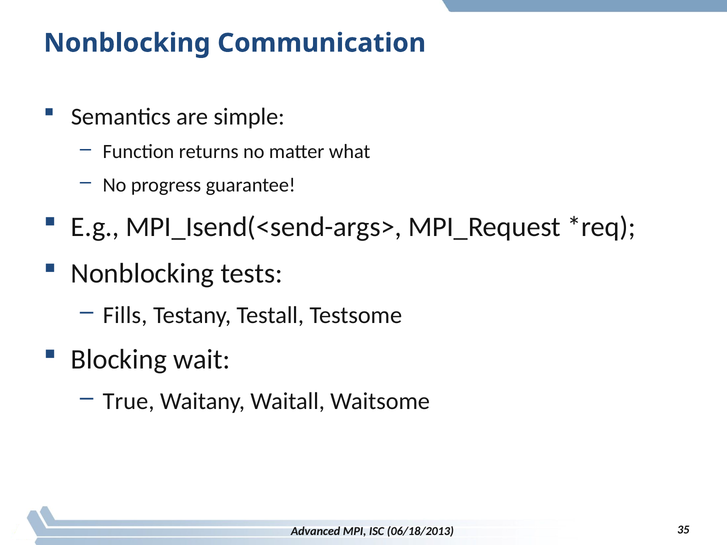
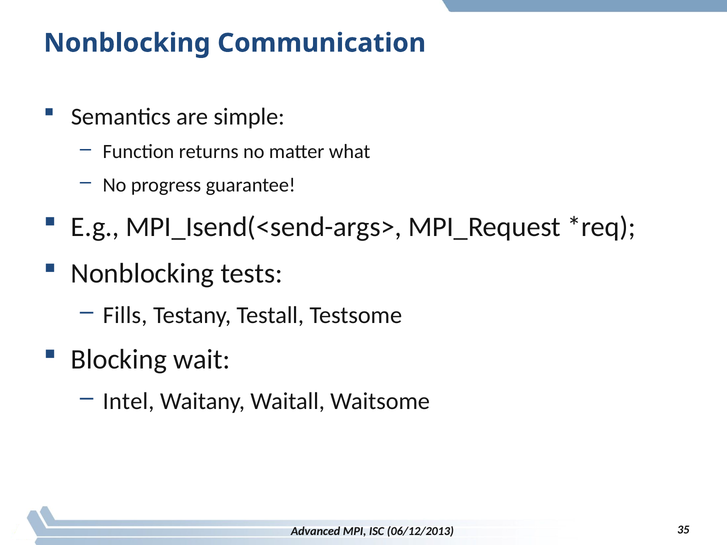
True: True -> Intel (129, 401)
06/18/2013: 06/18/2013 -> 06/12/2013 (420, 531)
